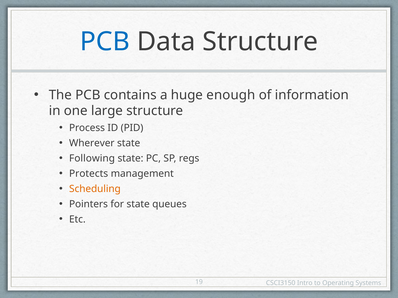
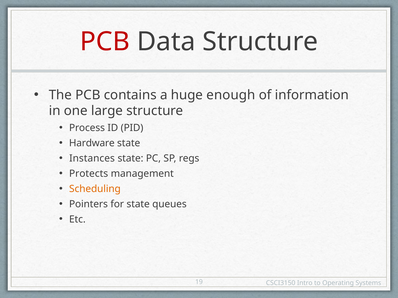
PCB colour: blue -> red (105, 42)
Wherever: Wherever -> Hardware (92, 143)
Following: Following -> Instances (92, 159)
